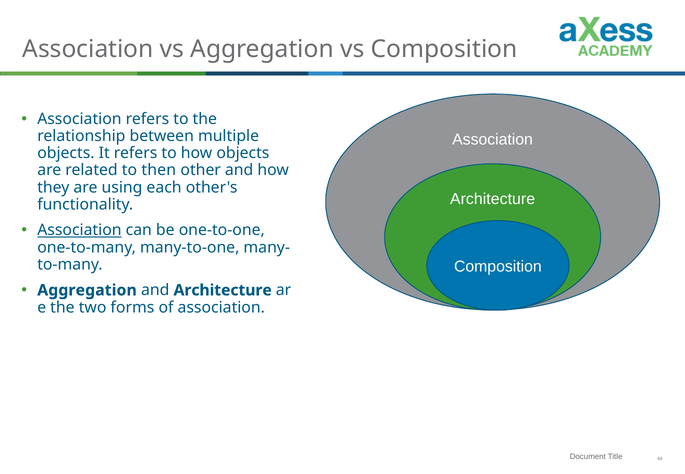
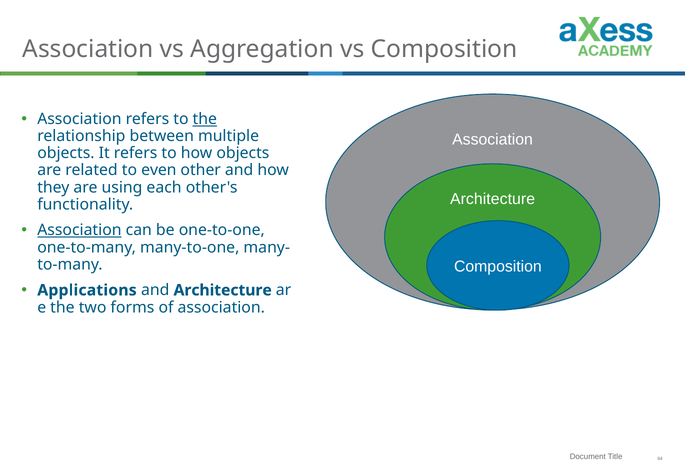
the underline: none -> present (205, 119)
then: then -> even (159, 170)
Aggregation: Aggregation -> Applications (87, 290)
